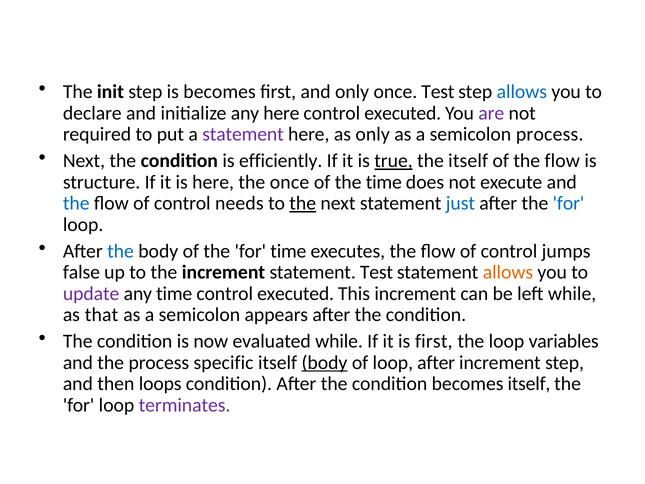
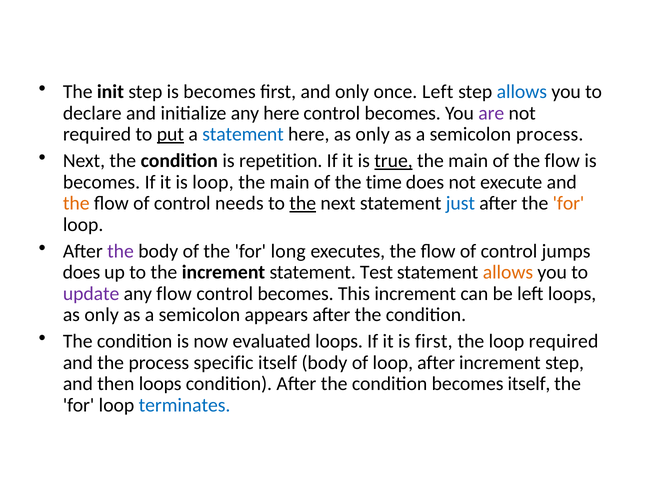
once Test: Test -> Left (438, 92)
executed: executed -> becomes (403, 113)
put underline: none -> present (170, 134)
statement colour: purple -> blue (243, 134)
efficiently: efficiently -> repetition (281, 161)
itself: itself -> main (468, 161)
structure: structure -> becomes (102, 182)
is here: here -> loop (213, 182)
once: once -> main (290, 182)
the colour: blue -> orange (76, 203)
for colour: blue -> orange (569, 203)
the colour: blue -> purple (121, 251)
for time: time -> long (288, 251)
false: false -> does (81, 272)
any time: time -> flow (174, 293)
executed: executed -> becomes (296, 293)
left while: while -> loops (572, 293)
that: that -> only (102, 315)
evaluated while: while -> loops (339, 341)
loop variables: variables -> required (564, 341)
body underline: present -> none (324, 362)
terminates colour: purple -> blue (185, 405)
